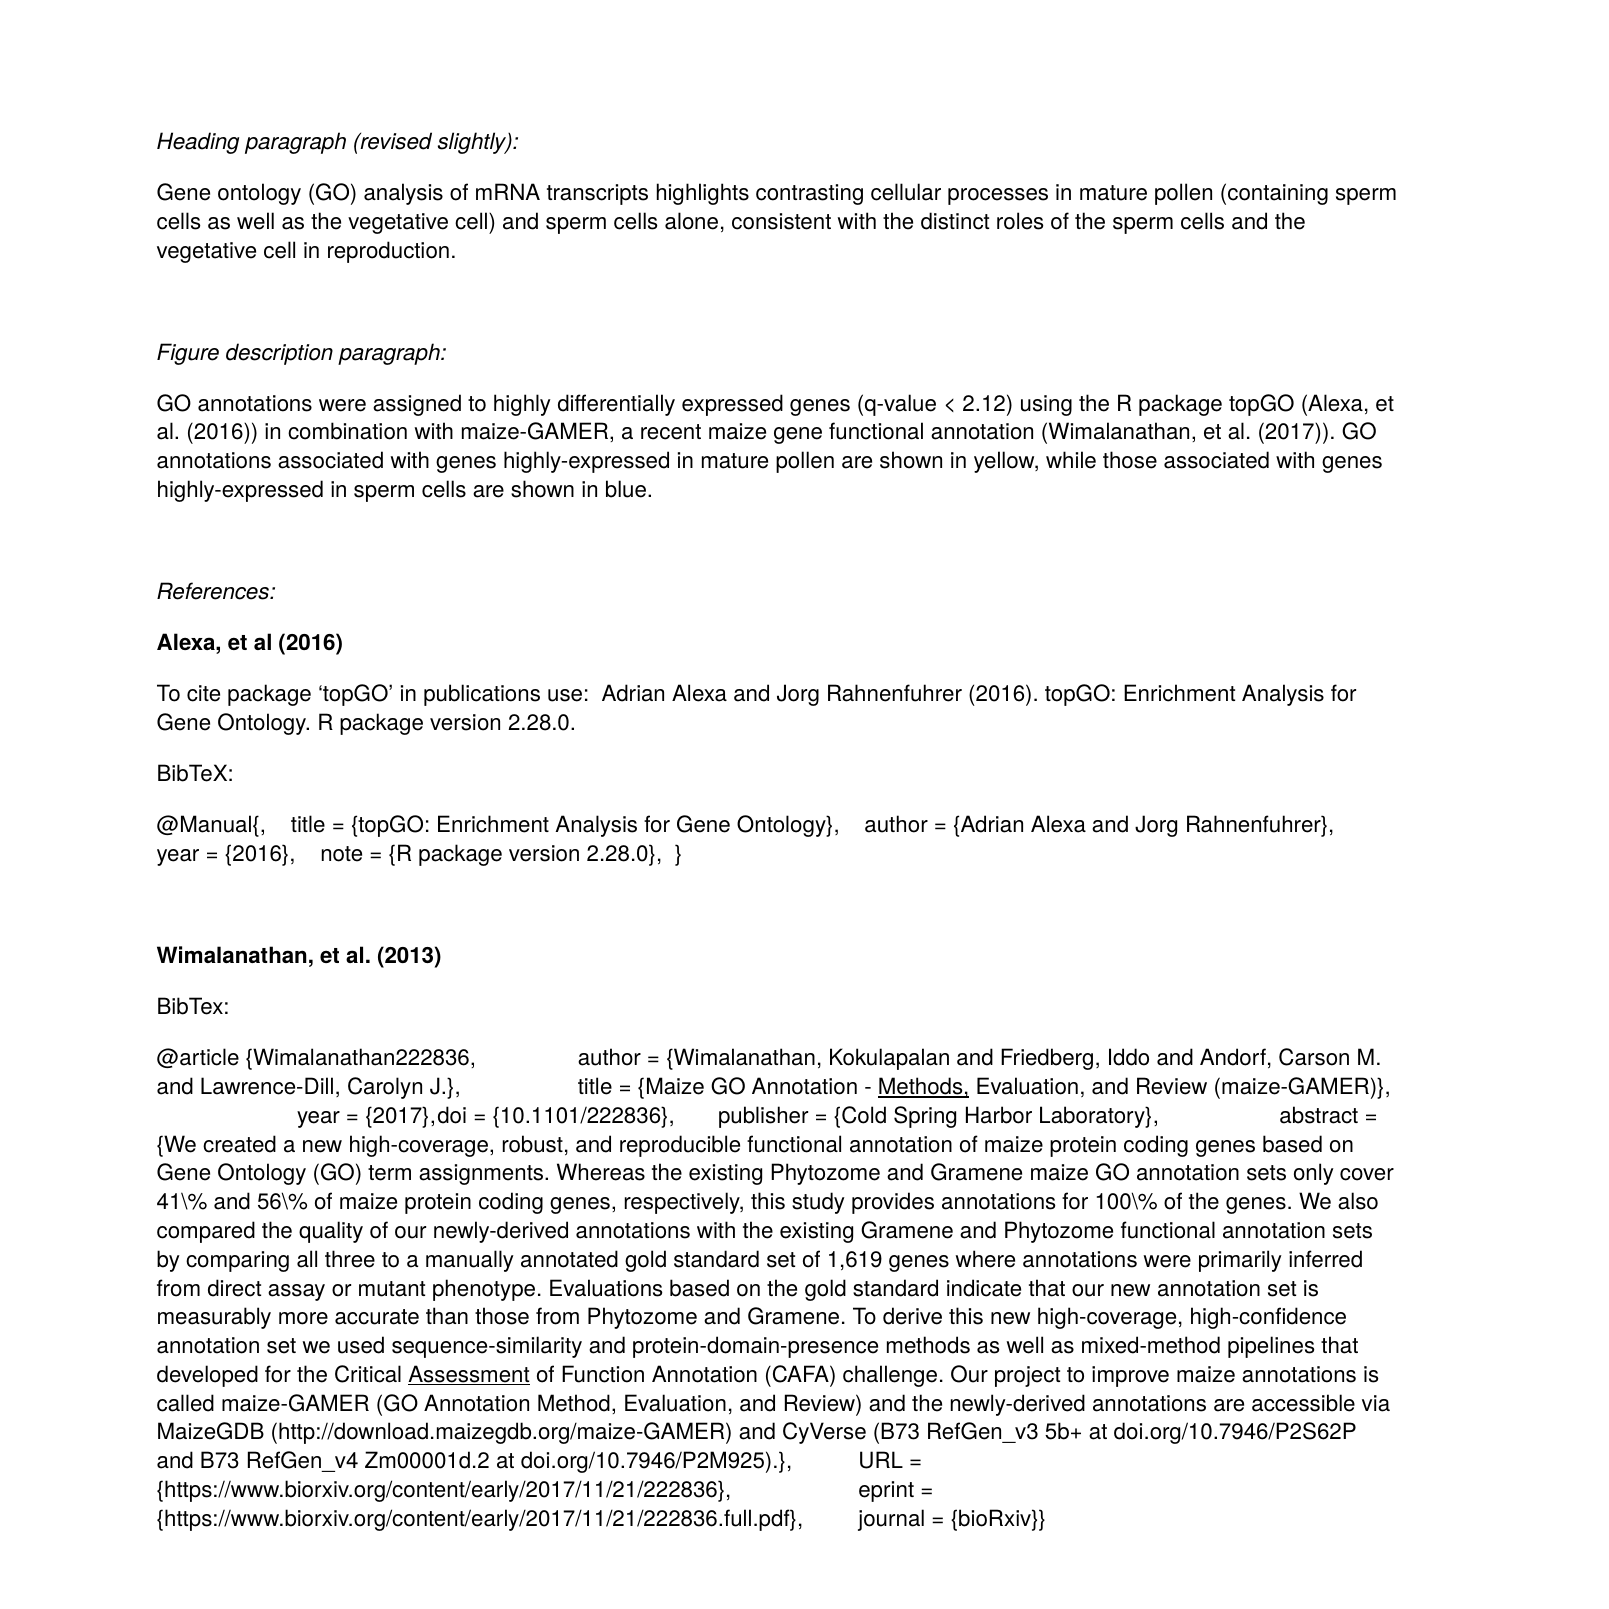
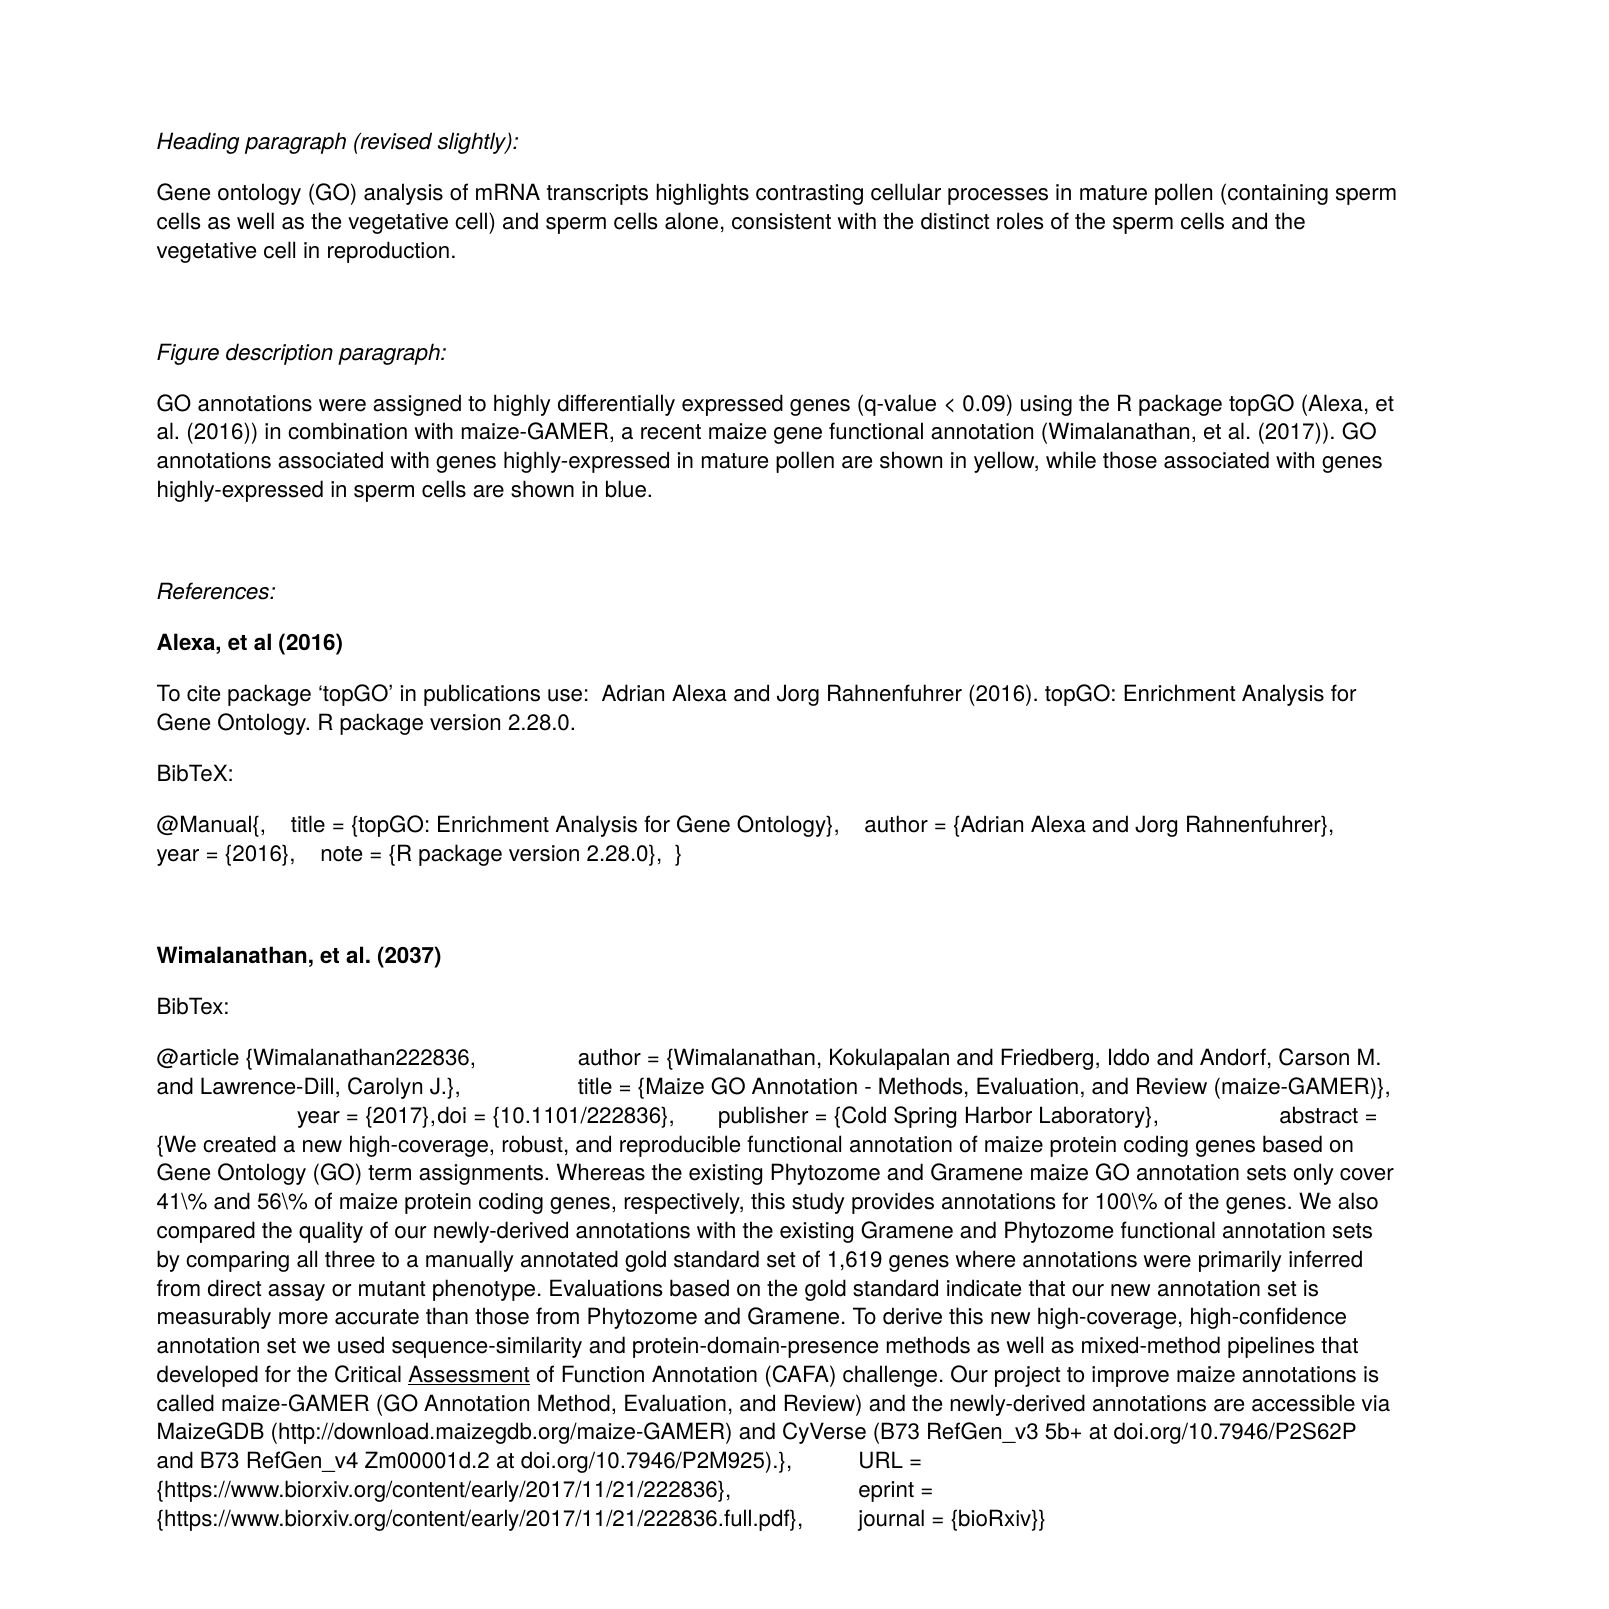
2.12: 2.12 -> 0.09 (988, 404)
2013: 2013 -> 2037 (409, 956)
Methods underline: present -> none (924, 1087)
